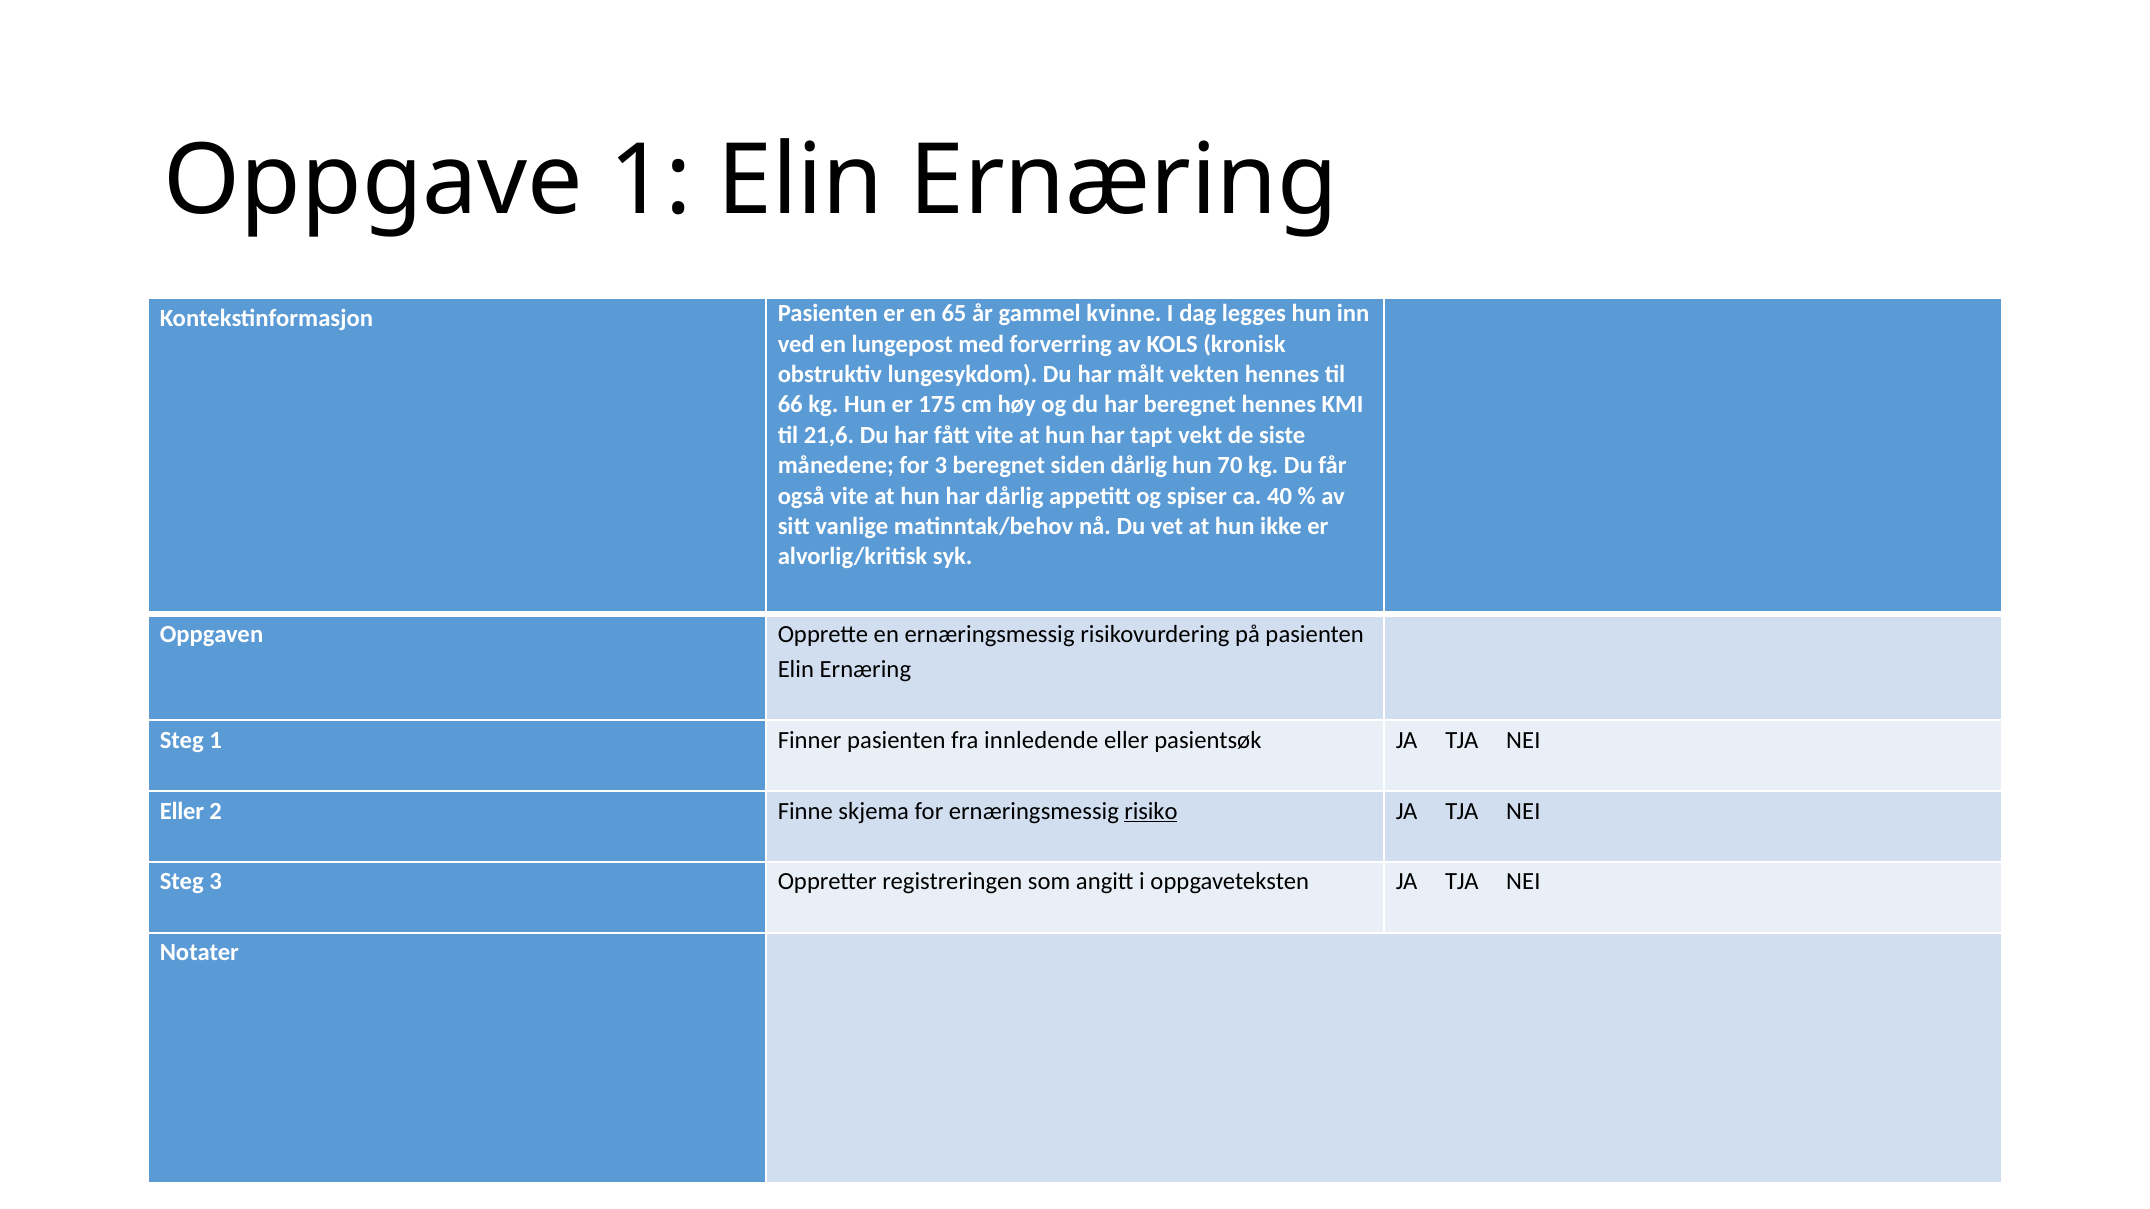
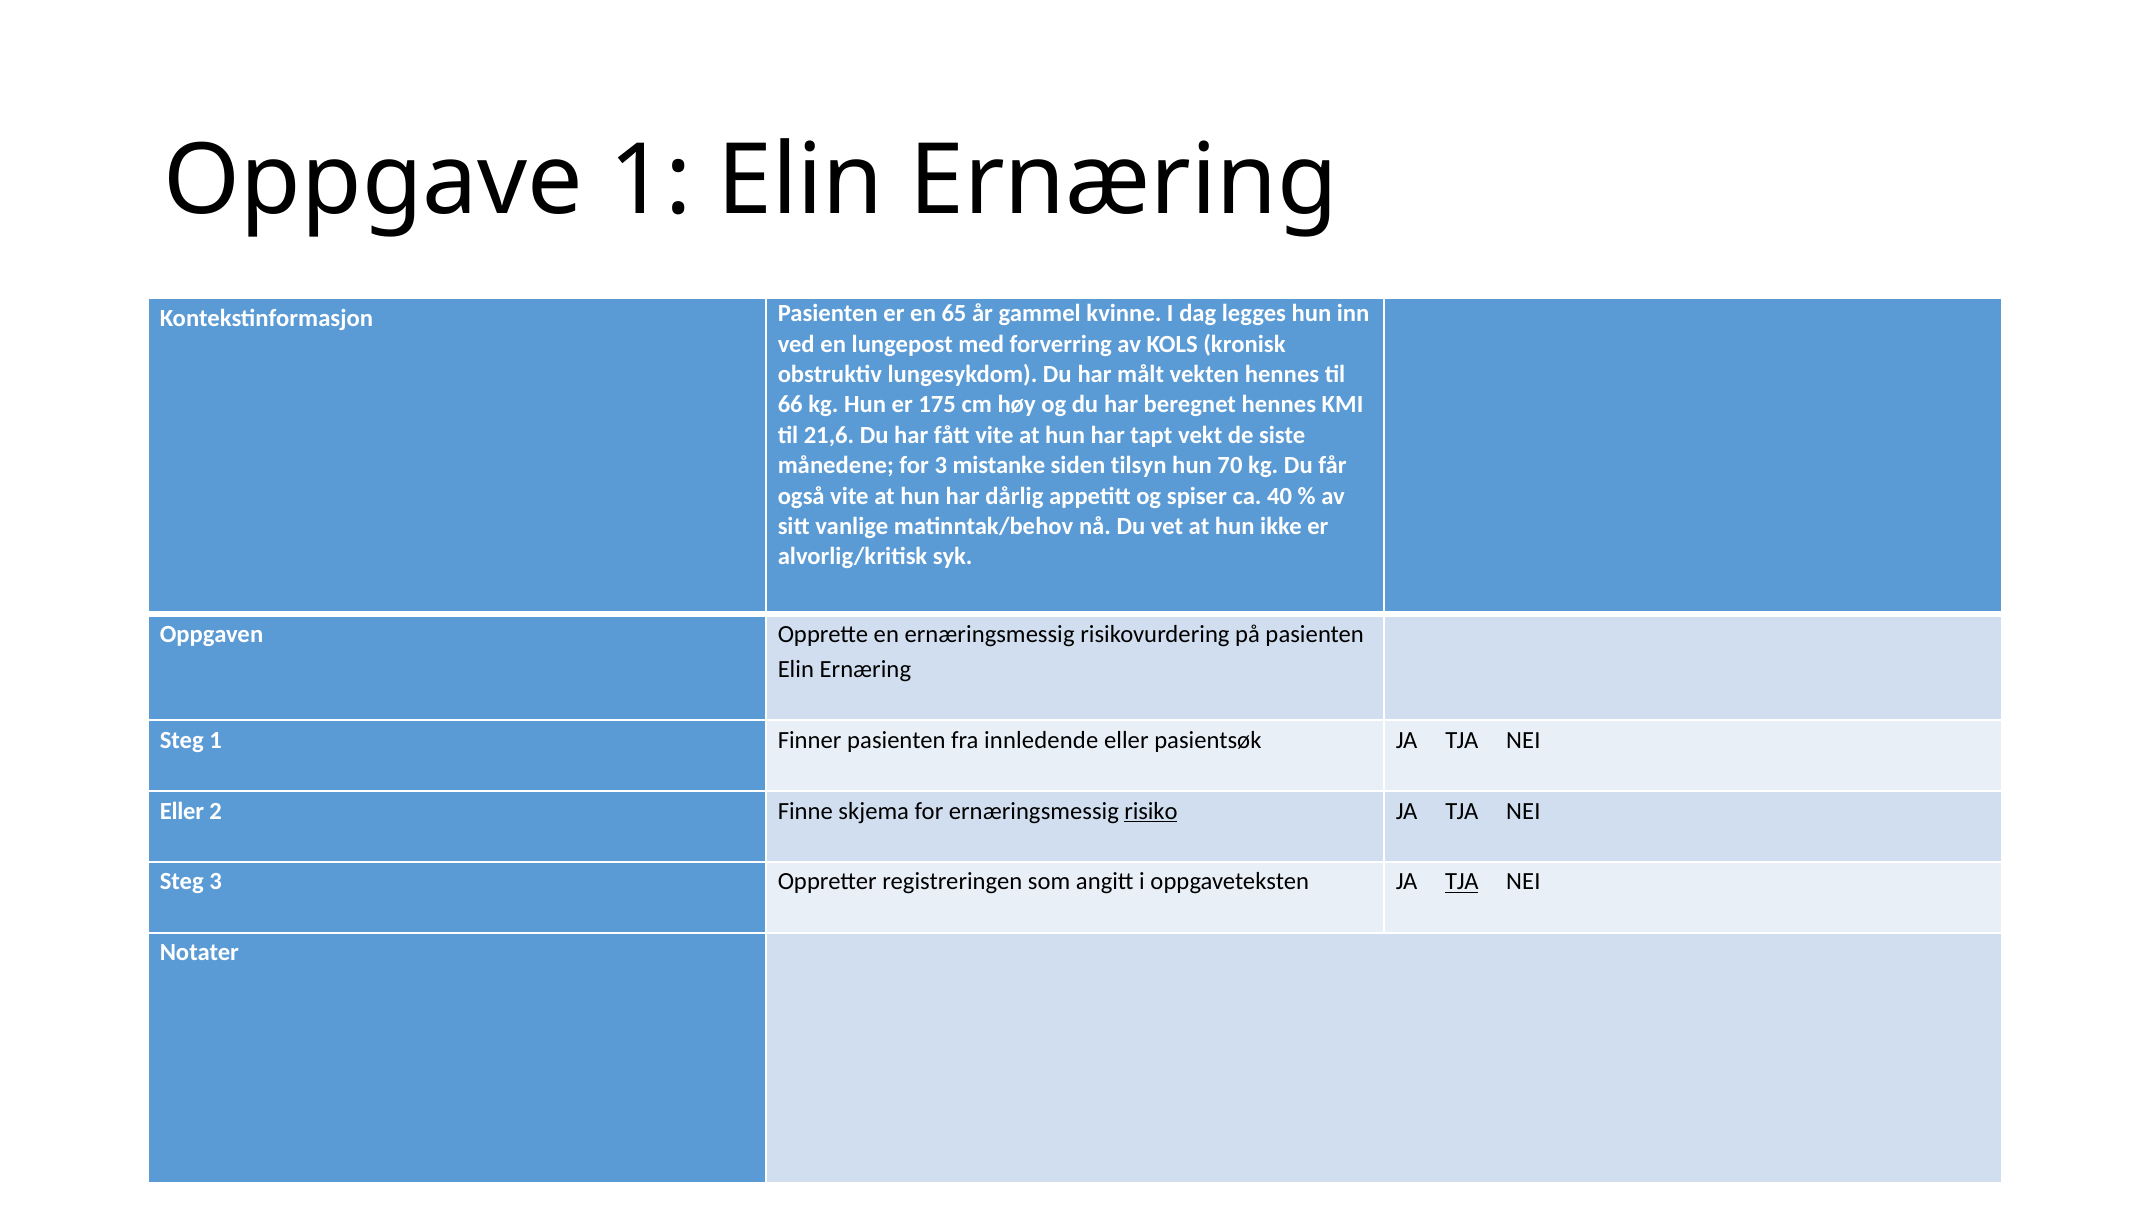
3 beregnet: beregnet -> mistanke (999, 466)
siden dårlig: dårlig -> tilsyn (1139, 466)
TJA underline: none -> present (1462, 882)
